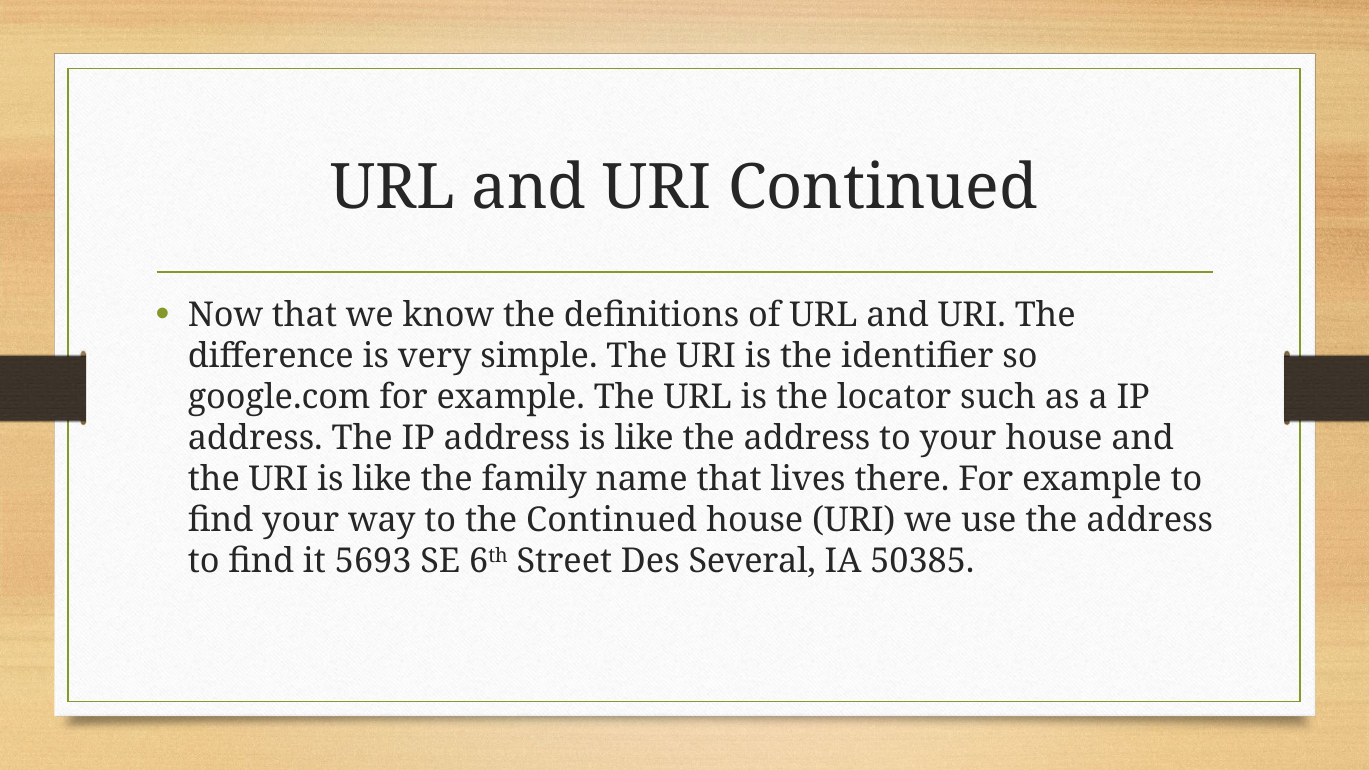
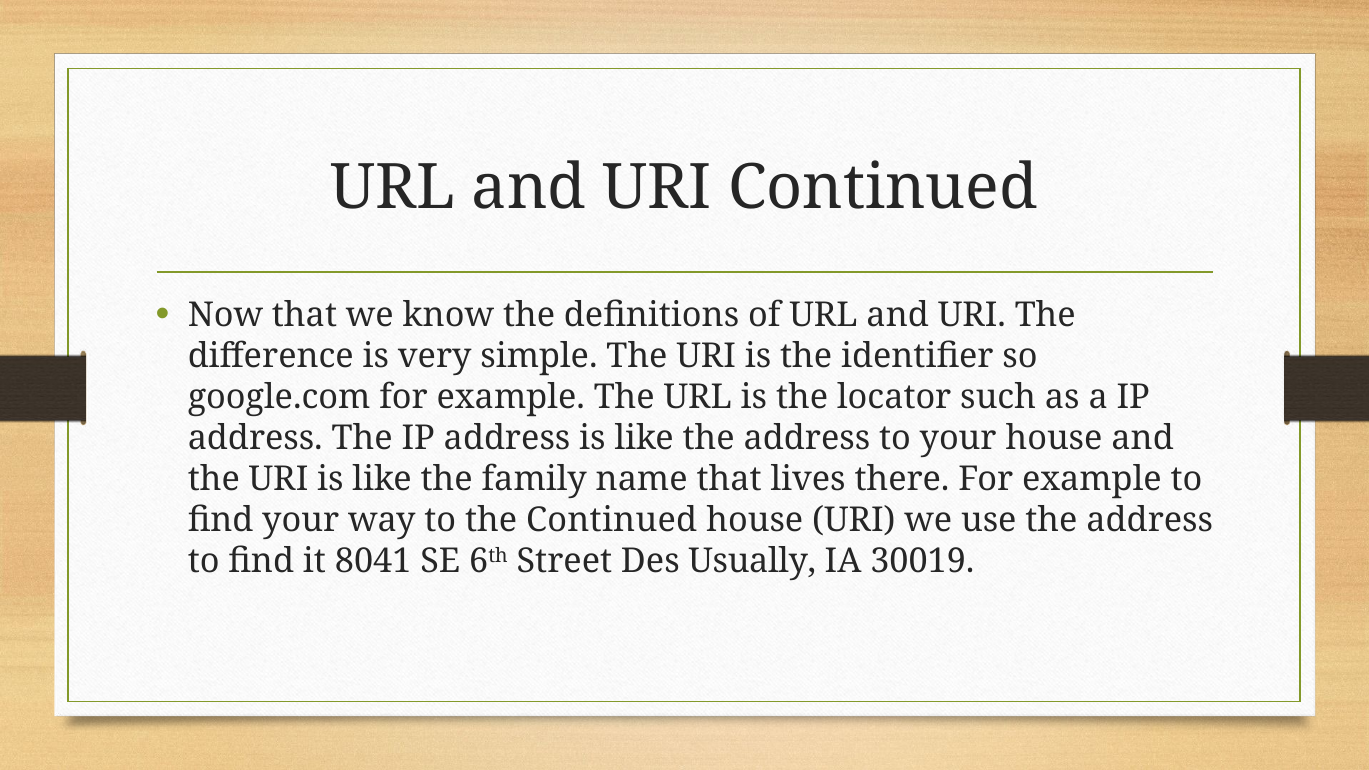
5693: 5693 -> 8041 (373, 562)
Several: Several -> Usually (752, 562)
50385: 50385 -> 30019 (922, 562)
